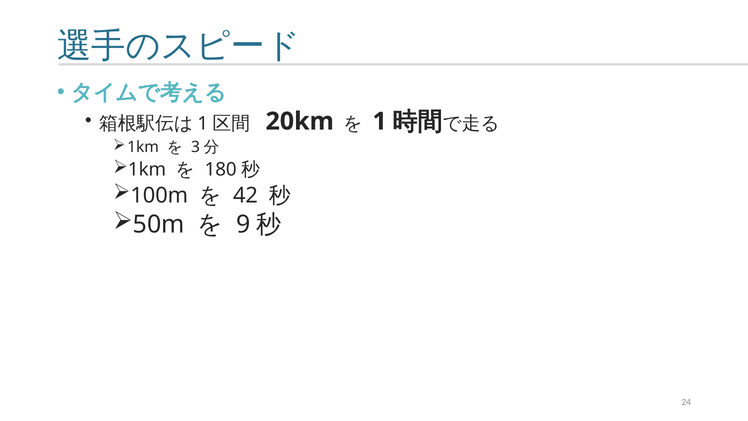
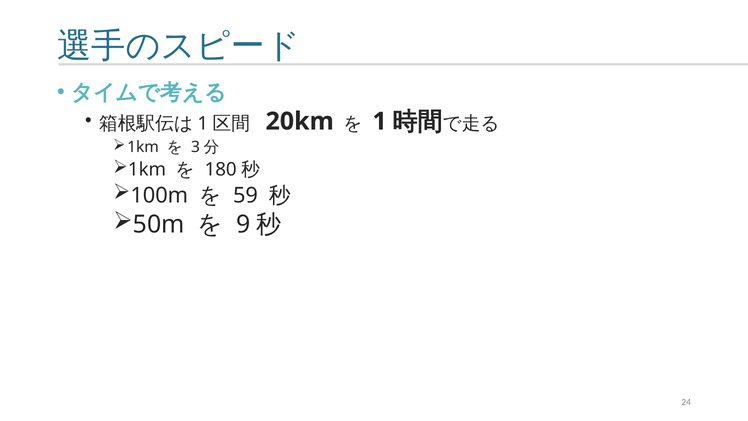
42: 42 -> 59 (245, 195)
